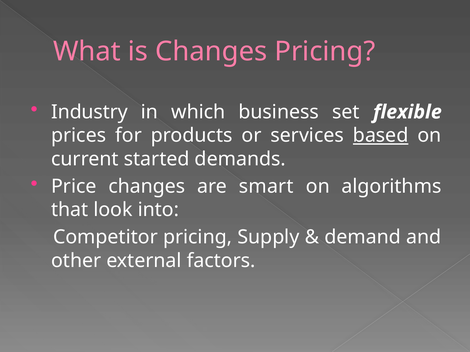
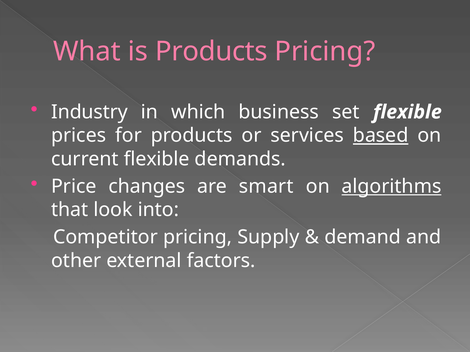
is Changes: Changes -> Products (211, 52)
current started: started -> flexible (157, 159)
algorithms underline: none -> present (392, 187)
